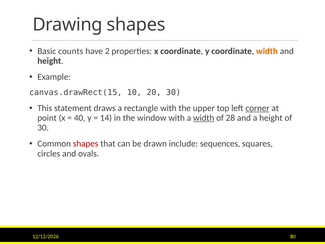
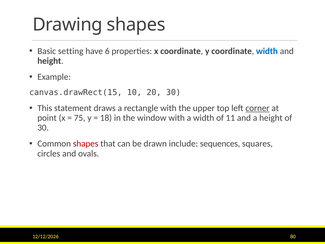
counts: counts -> setting (71, 51)
2: 2 -> 6 (107, 51)
width colour: orange -> blue (267, 51)
40: 40 -> 75 (80, 118)
14: 14 -> 18 (106, 118)
width underline: present -> none (204, 118)
28: 28 -> 11 (230, 118)
